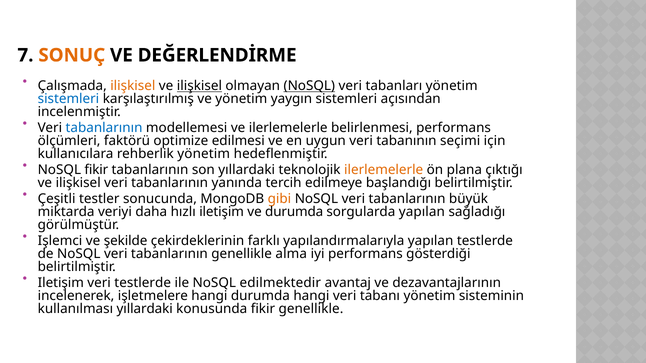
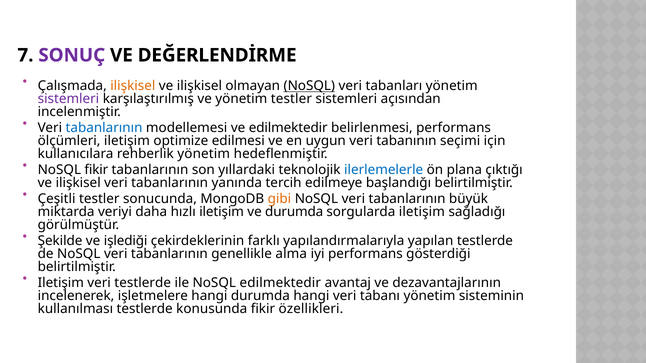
SONUÇ colour: orange -> purple (72, 55)
ilişkisel underline: present -> none (199, 86)
sistemleri colour: blue -> purple (68, 99)
yönetim yaygın: yaygın -> testler (291, 99)
ve ilerlemelerle: ilerlemelerle -> edilmektedir (288, 128)
ölçümleri faktörü: faktörü -> iletişim (127, 141)
ilerlemelerle colour: orange -> blue (384, 170)
sorgularda yapılan: yapılan -> iletişim (422, 212)
Işlemci: Işlemci -> Şekilde (60, 241)
şekilde: şekilde -> işlediği (126, 241)
kullanılması yıllardaki: yıllardaki -> testlerde (145, 309)
fikir genellikle: genellikle -> özellikleri (311, 309)
